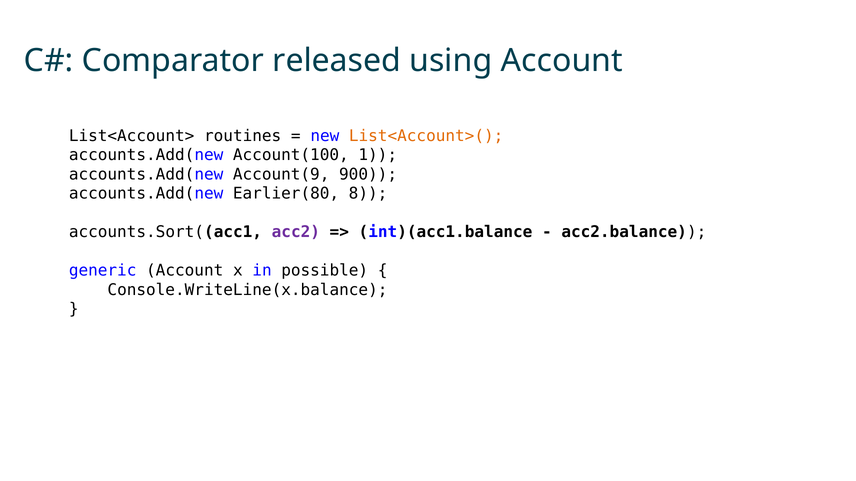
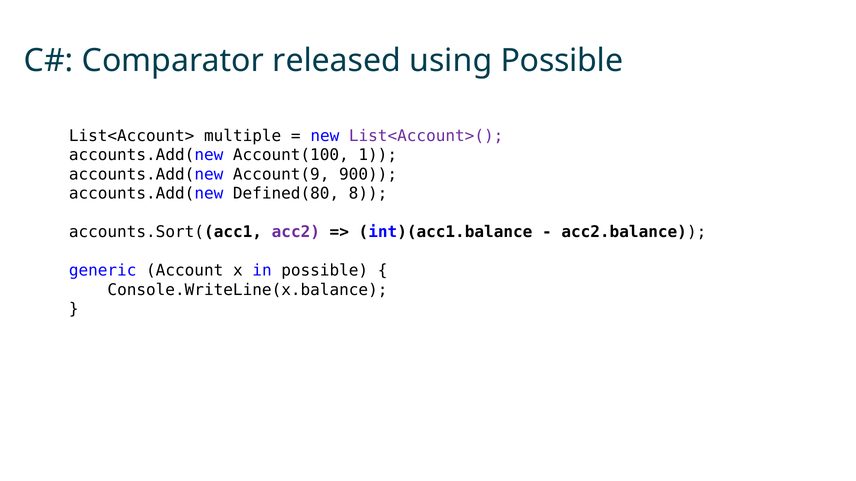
using Account: Account -> Possible (562, 61)
routines: routines -> multiple (243, 136)
List<Account>( colour: orange -> purple (426, 136)
Earlier(80: Earlier(80 -> Defined(80 (286, 194)
